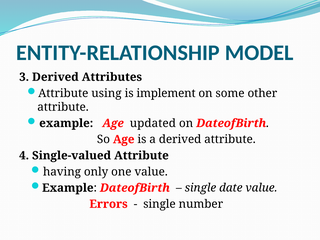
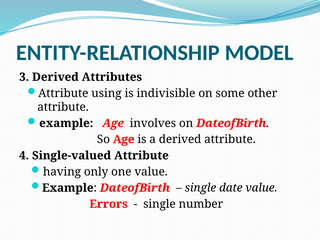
implement: implement -> indivisible (166, 93)
updated: updated -> involves (153, 123)
